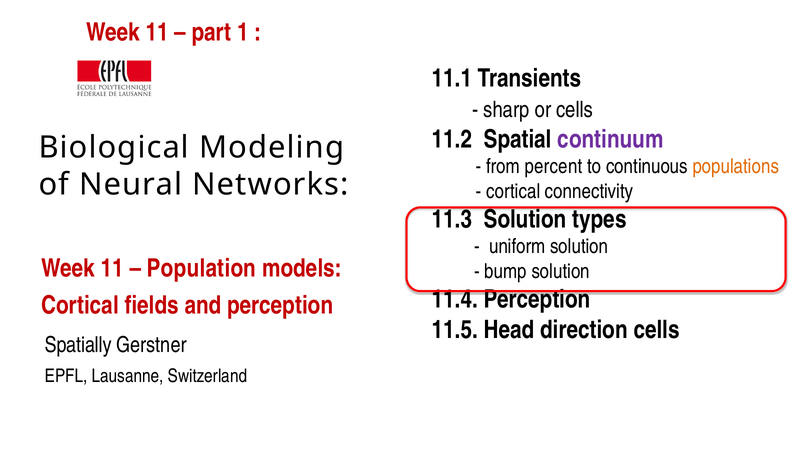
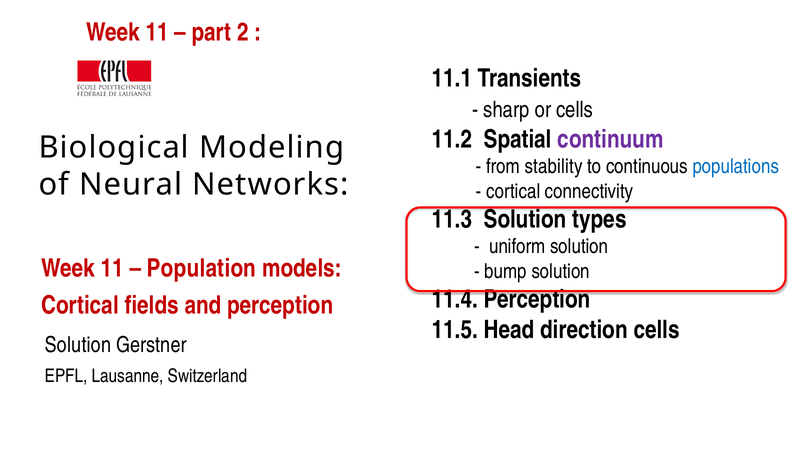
1: 1 -> 2 (243, 32)
percent: percent -> stability (554, 167)
populations colour: orange -> blue (736, 167)
Spatially: Spatially -> Solution (78, 345)
